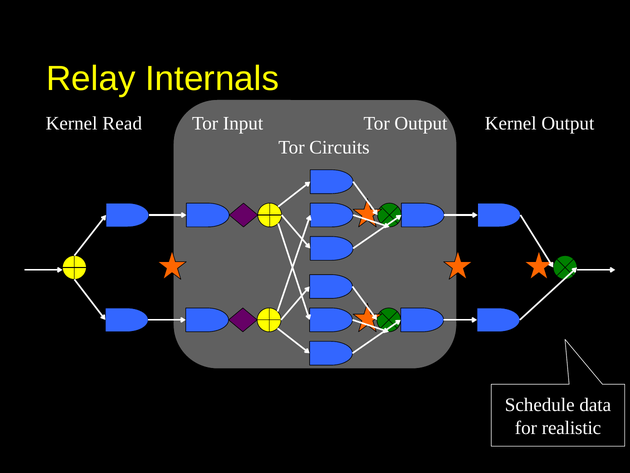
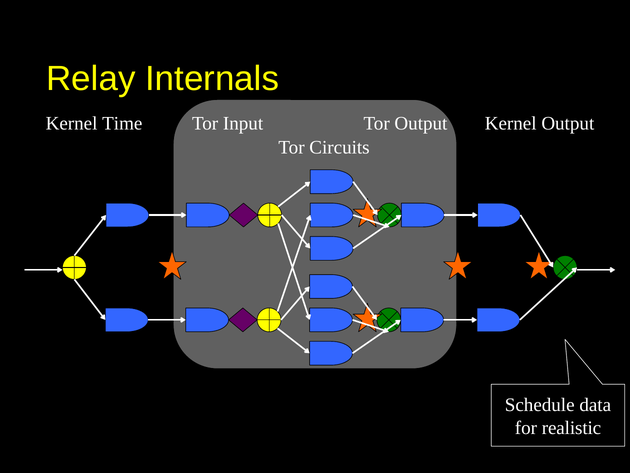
Read: Read -> Time (122, 123)
